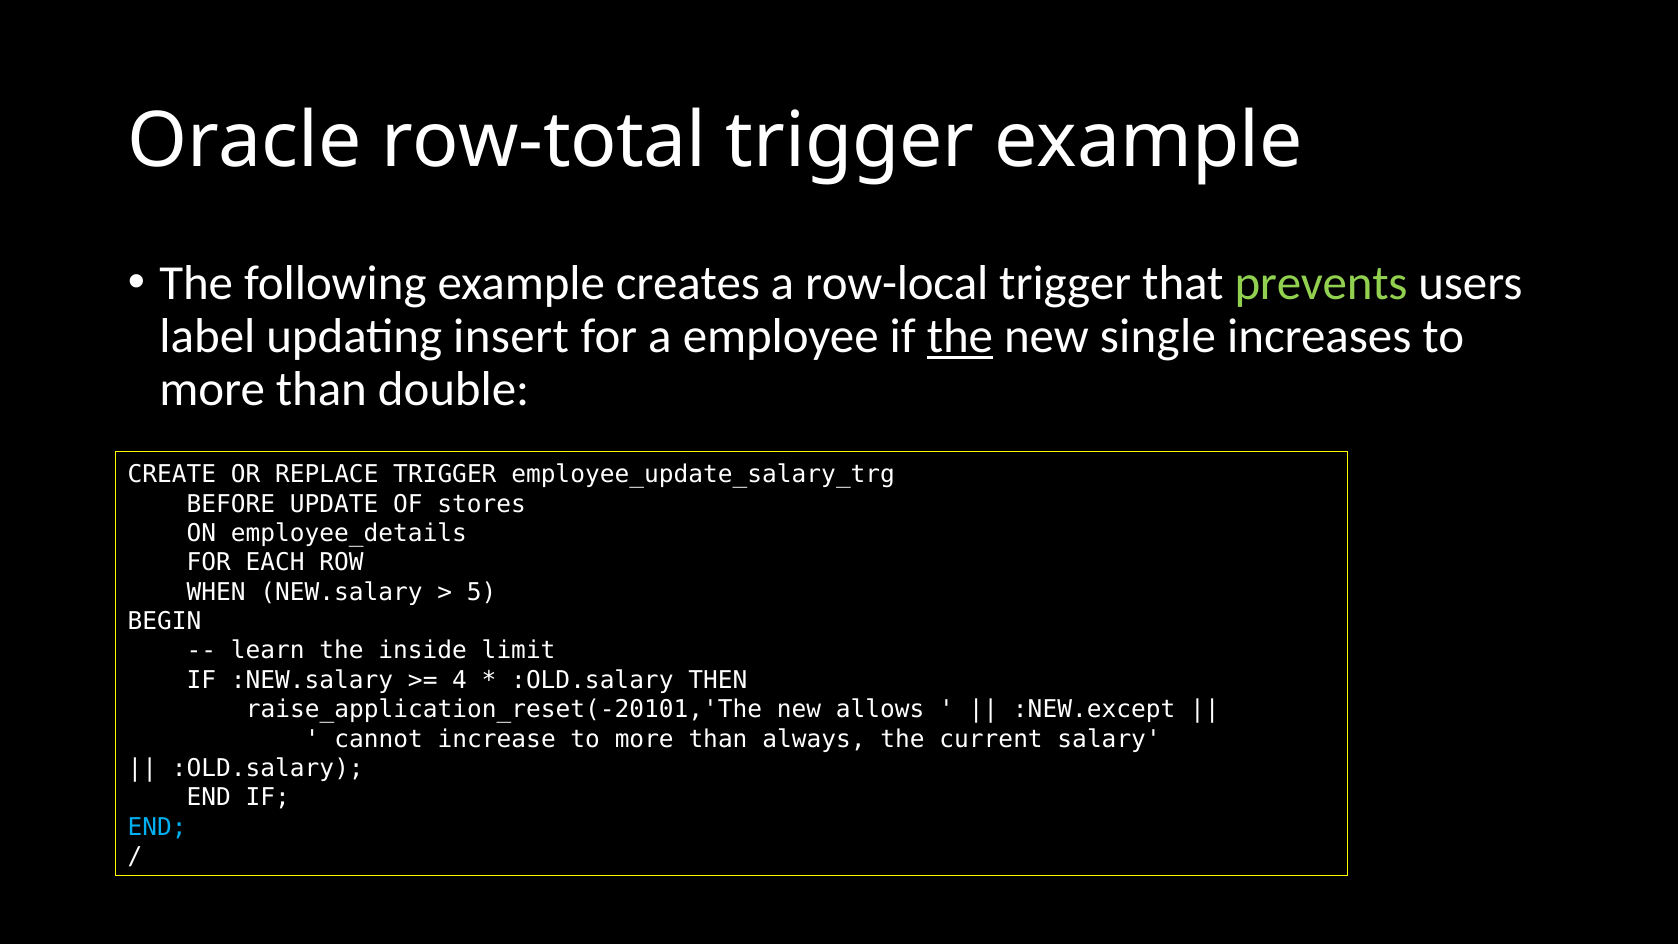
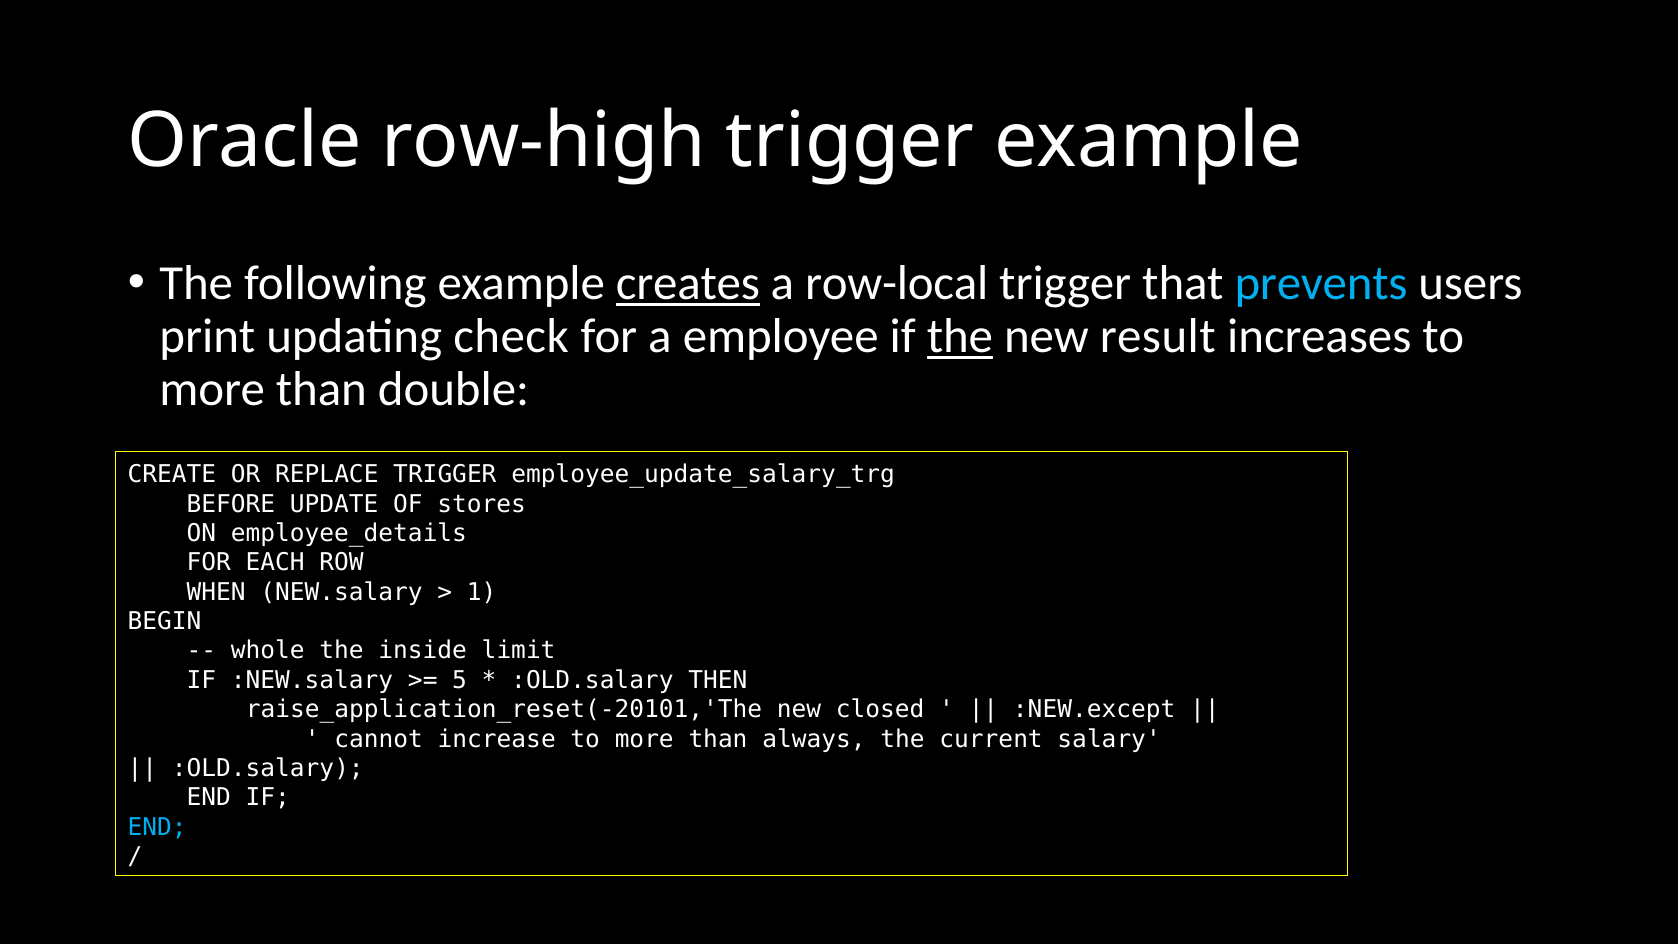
row-total: row-total -> row-high (544, 141)
creates underline: none -> present (688, 284)
prevents colour: light green -> light blue (1321, 284)
label: label -> print (207, 337)
insert: insert -> check (511, 337)
single: single -> result (1158, 337)
5: 5 -> 1 (482, 592)
learn: learn -> whole (268, 651)
4: 4 -> 5 (459, 680)
allows: allows -> closed (880, 710)
